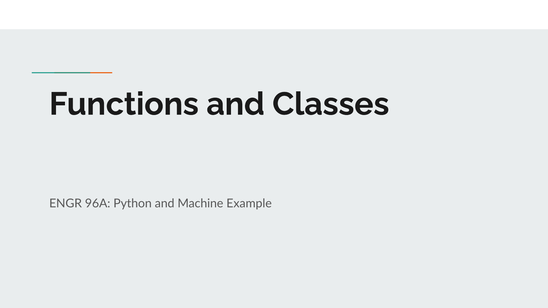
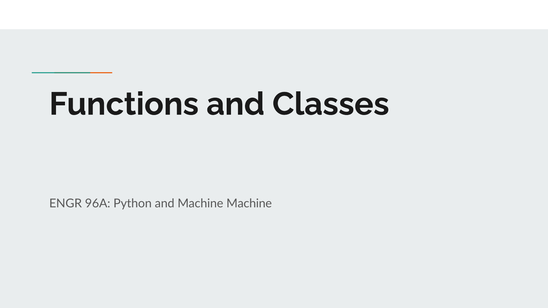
Machine Example: Example -> Machine (249, 204)
